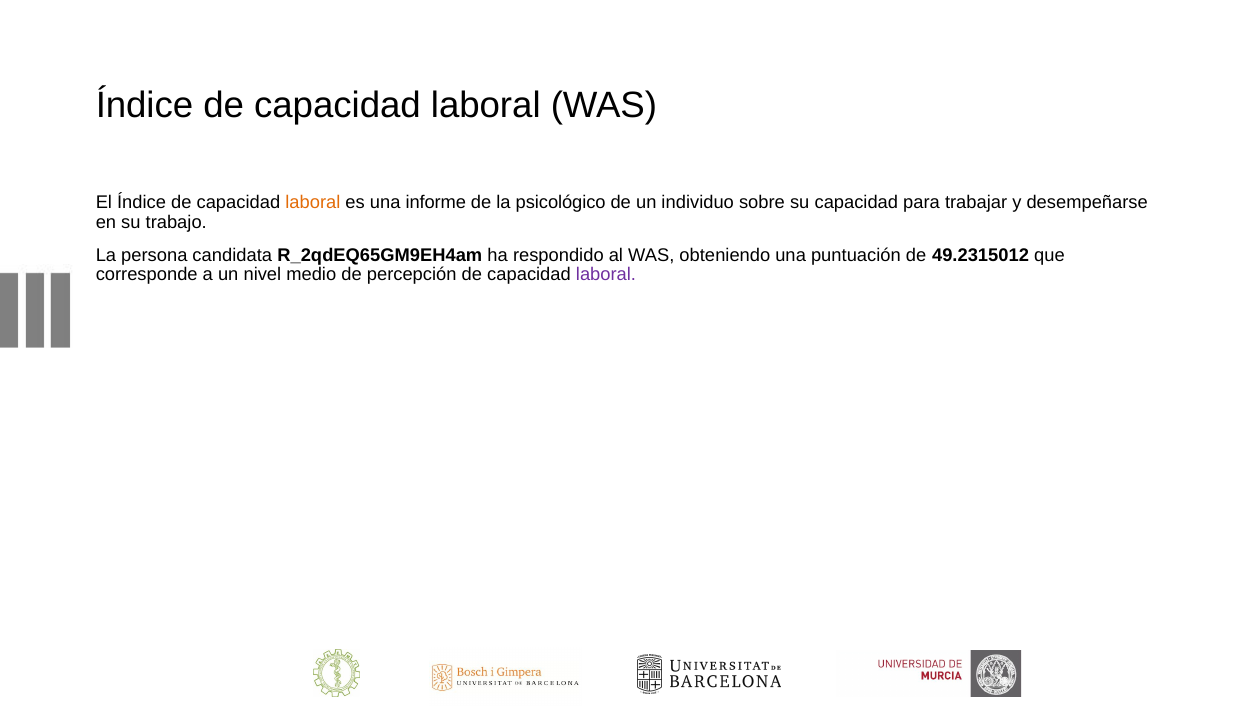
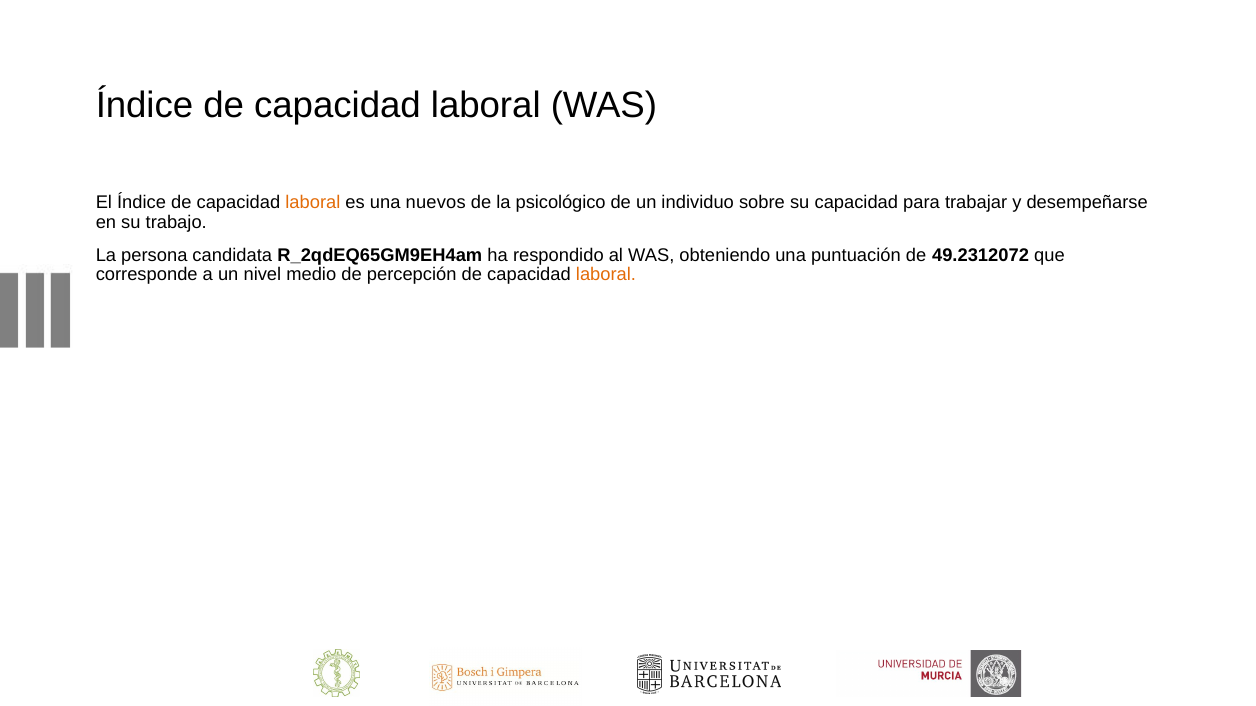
informe: informe -> nuevos (436, 203)
49.2315012: 49.2315012 -> 49.2312072 (981, 255)
laboral colour: purple -> orange (606, 275)
